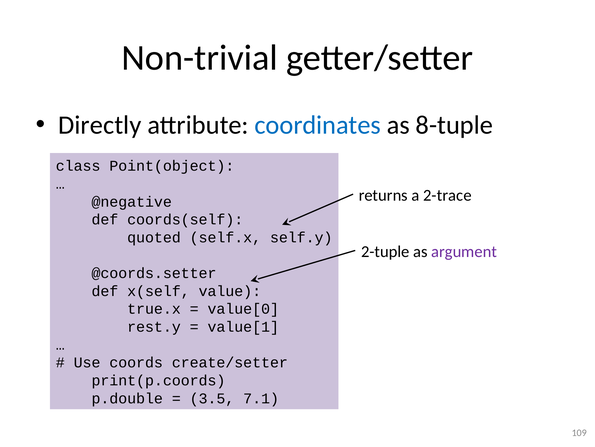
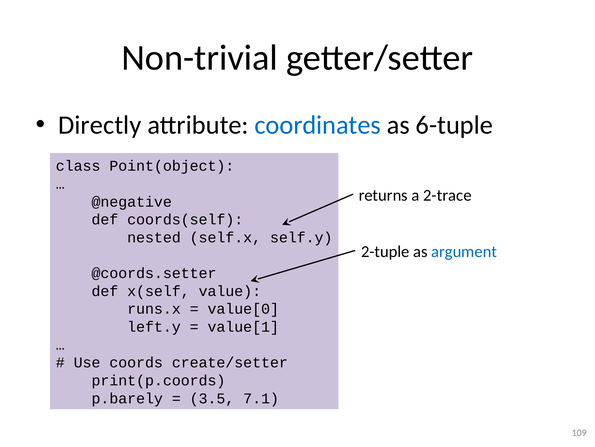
8-tuple: 8-tuple -> 6-tuple (454, 125)
quoted: quoted -> nested (154, 237)
argument colour: purple -> blue (464, 251)
true.x: true.x -> runs.x (154, 309)
rest.y: rest.y -> left.y (154, 326)
p.double: p.double -> p.barely (127, 398)
